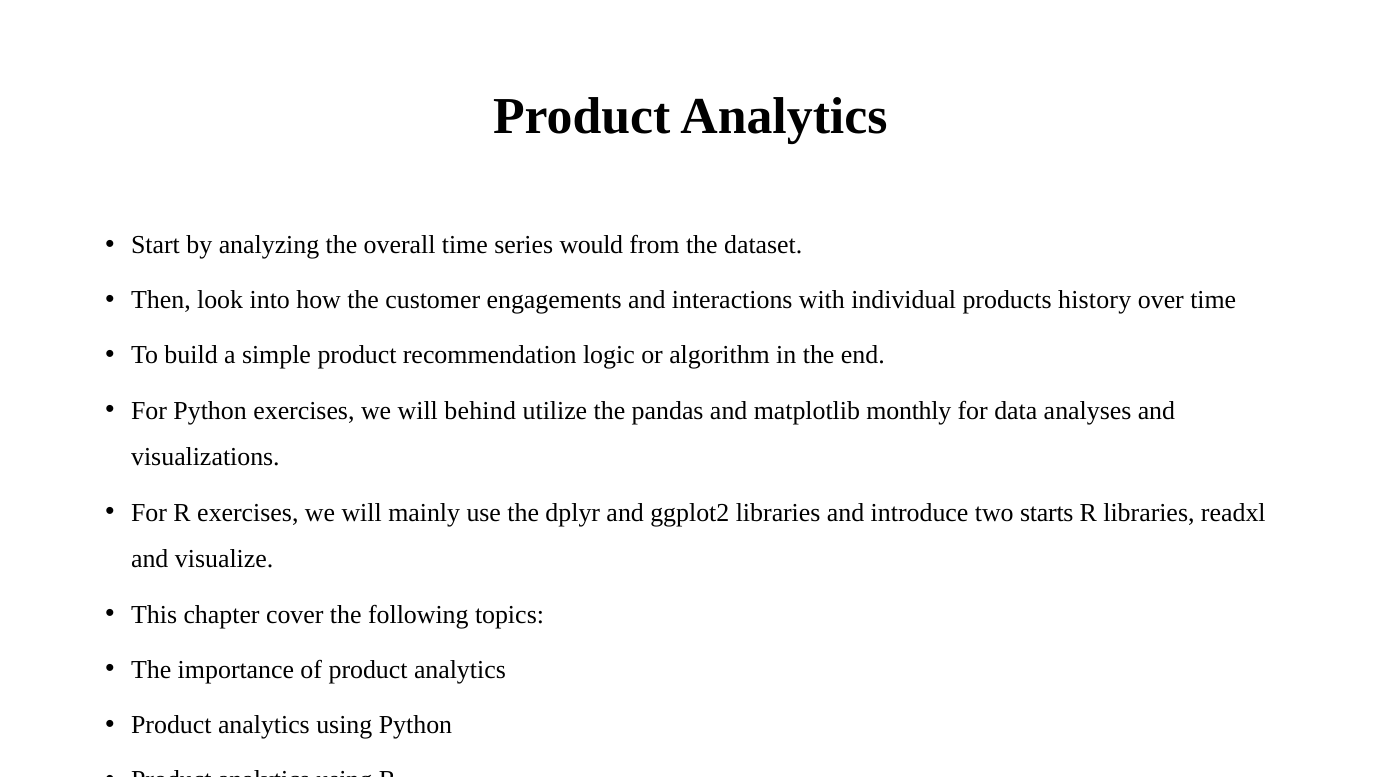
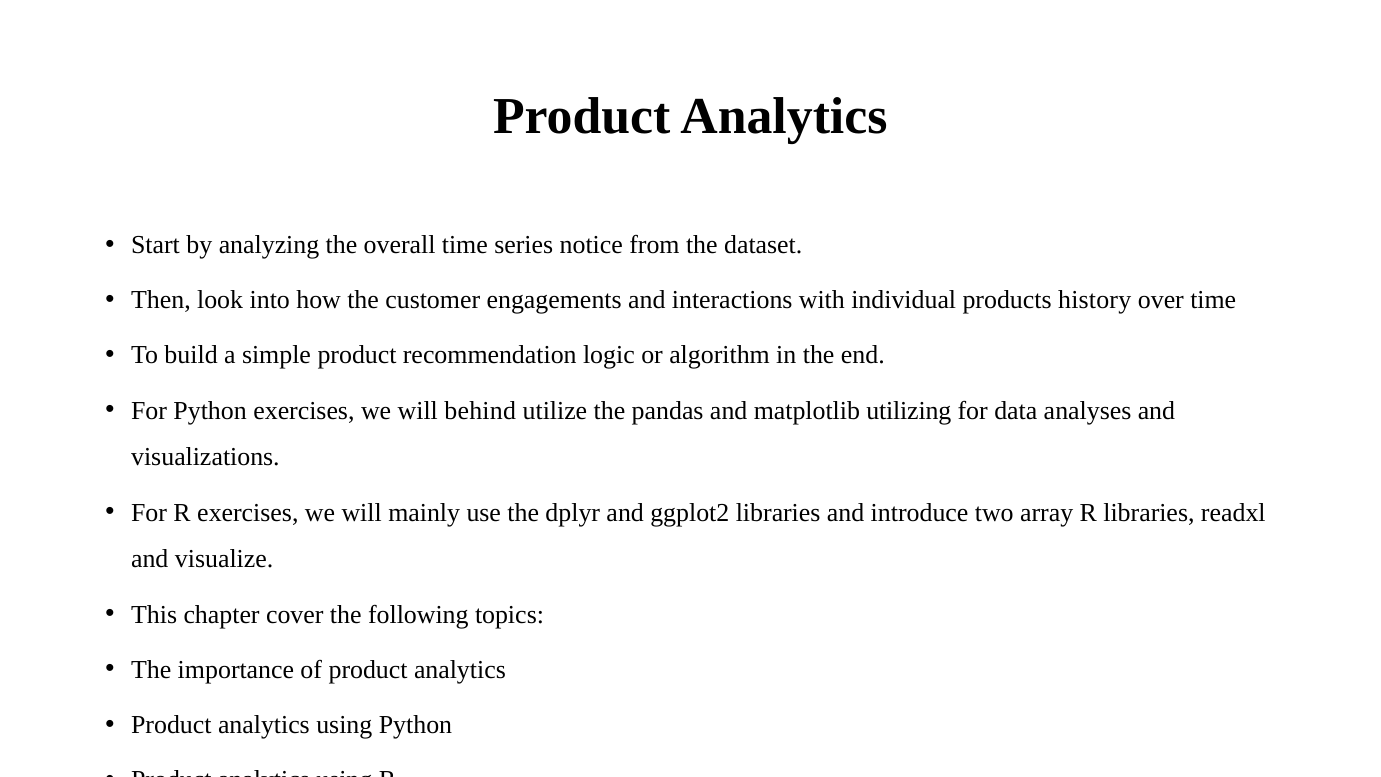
would: would -> notice (591, 245)
monthly: monthly -> utilizing (909, 411)
starts: starts -> array (1047, 512)
